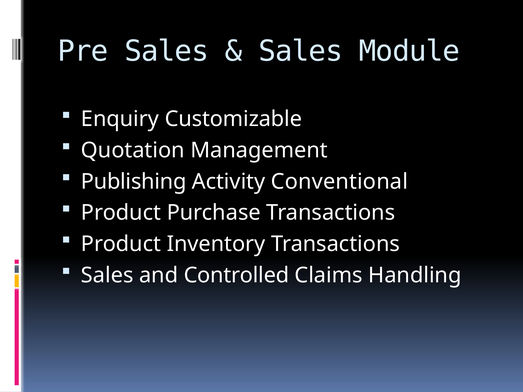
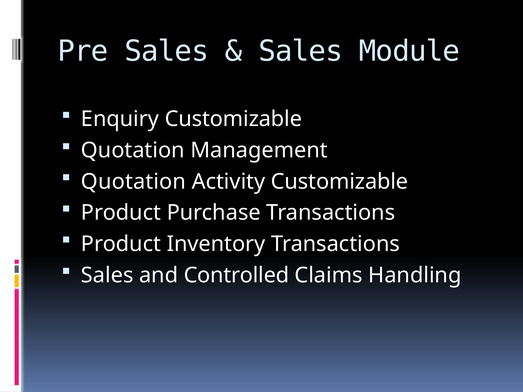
Publishing: Publishing -> Quotation (133, 182)
Activity Conventional: Conventional -> Customizable (340, 182)
